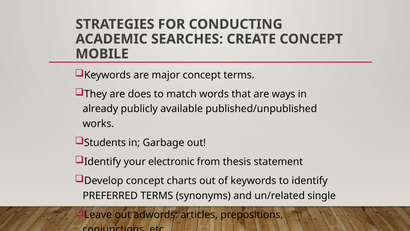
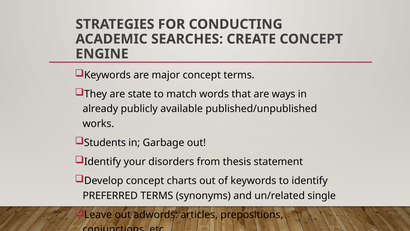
MOBILE: MOBILE -> ENGINE (102, 54)
does: does -> state (140, 94)
electronic: electronic -> disorders (171, 162)
